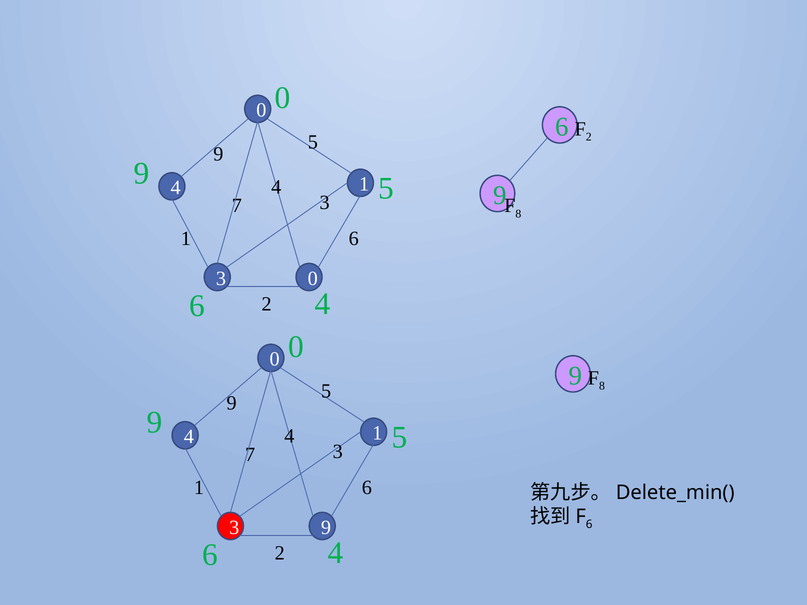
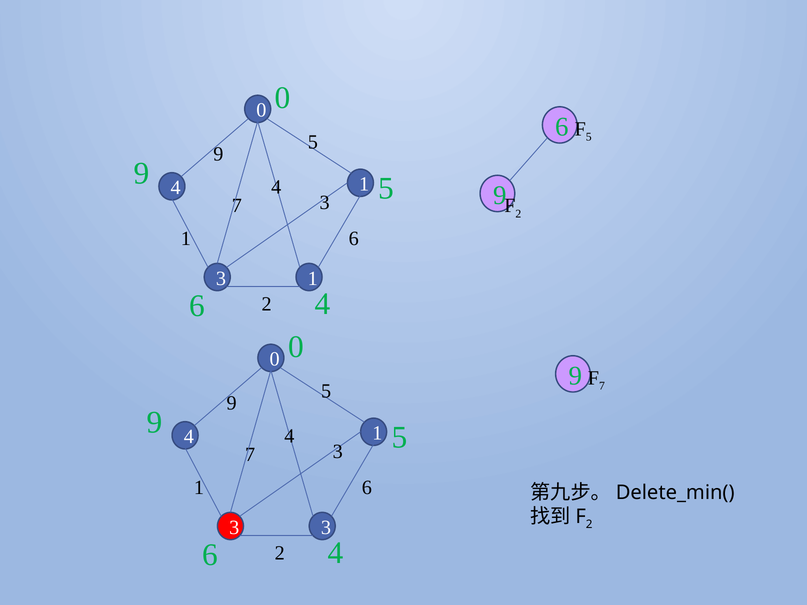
2: 2 -> 5 (589, 137)
8: 8 -> 2 (518, 214)
0: 0 -> 1 (313, 279)
8: 8 -> 7 (602, 386)
6: 6 -> 2 (589, 525)
3 9: 9 -> 3 (326, 528)
